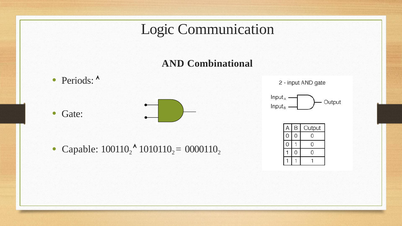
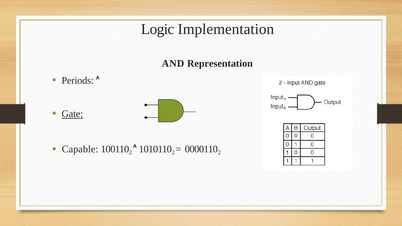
Communication: Communication -> Implementation (226, 29)
Combinational: Combinational -> Representation (220, 64)
Gate underline: none -> present (72, 114)
